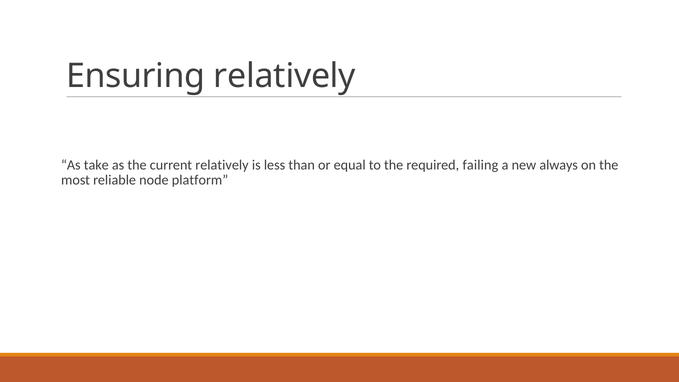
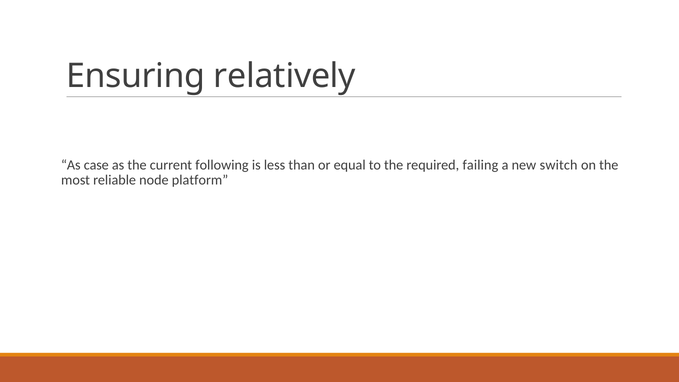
take: take -> case (96, 165)
current relatively: relatively -> following (222, 165)
always: always -> switch (559, 165)
